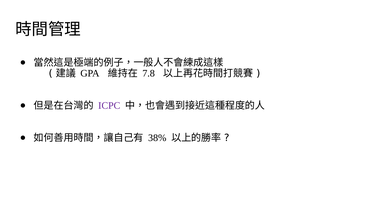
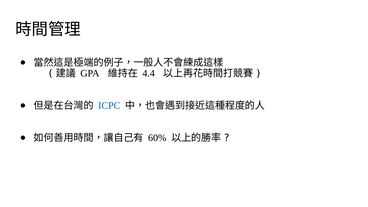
7.8: 7.8 -> 4.4 (149, 73)
ICPC colour: purple -> blue (109, 106)
38%: 38% -> 60% (157, 138)
